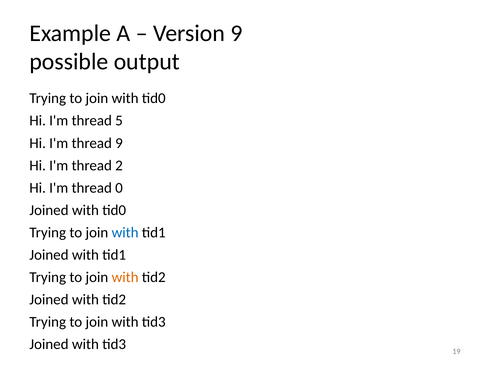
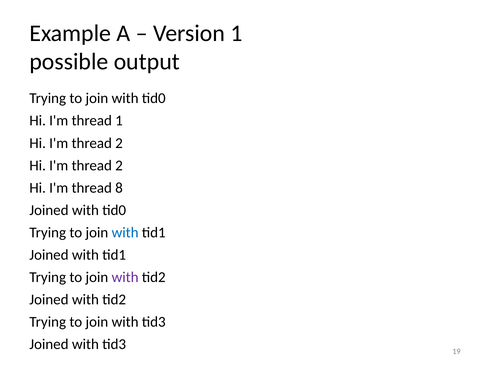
Version 9: 9 -> 1 (236, 33)
thread 5: 5 -> 1 (119, 121)
9: 9 -> 2 (119, 143)
0: 0 -> 8 (119, 188)
with colour: orange -> purple (125, 277)
